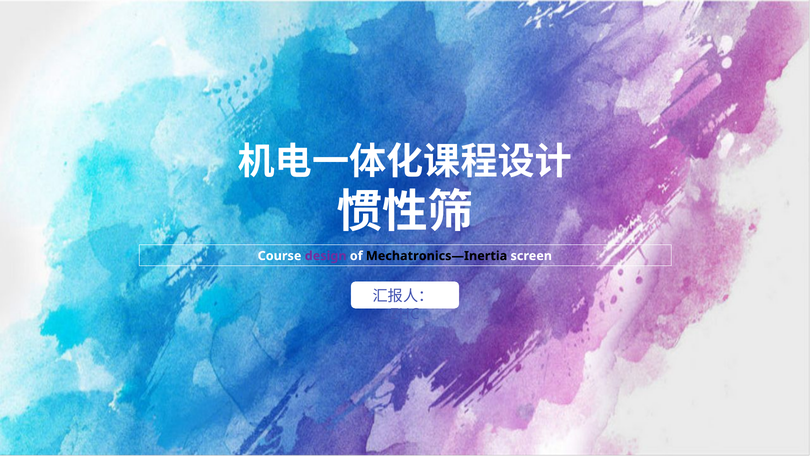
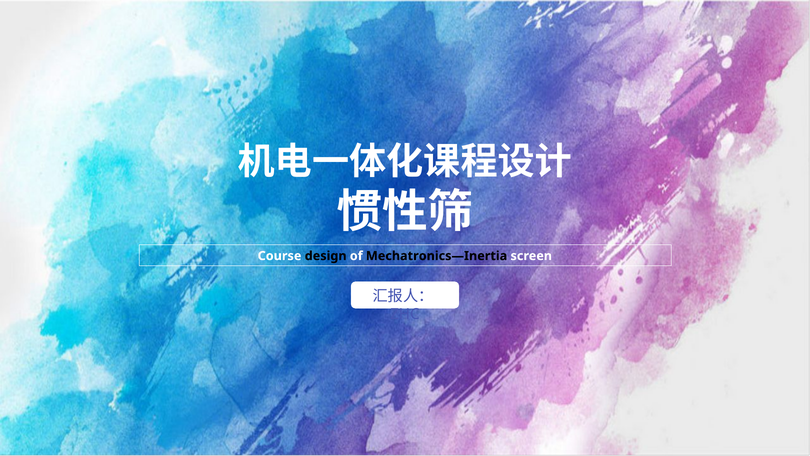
design colour: purple -> black (326, 256)
